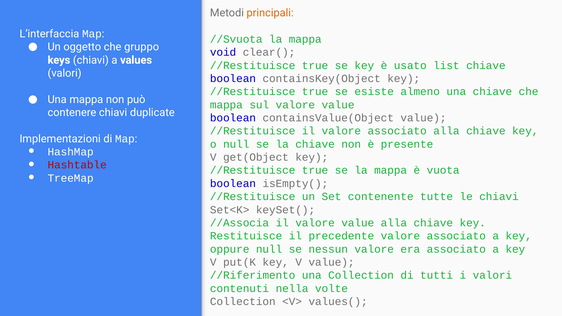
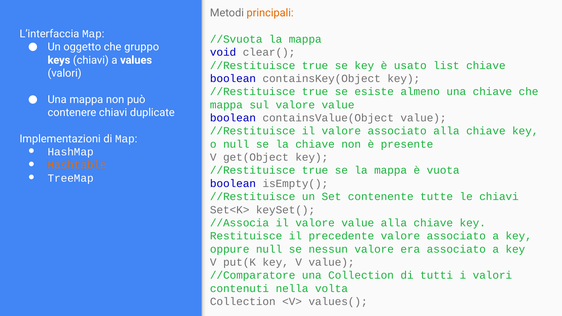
Hashtable colour: red -> orange (77, 165)
//Riferimento: //Riferimento -> //Comparatore (253, 275)
volte: volte -> volta (331, 289)
